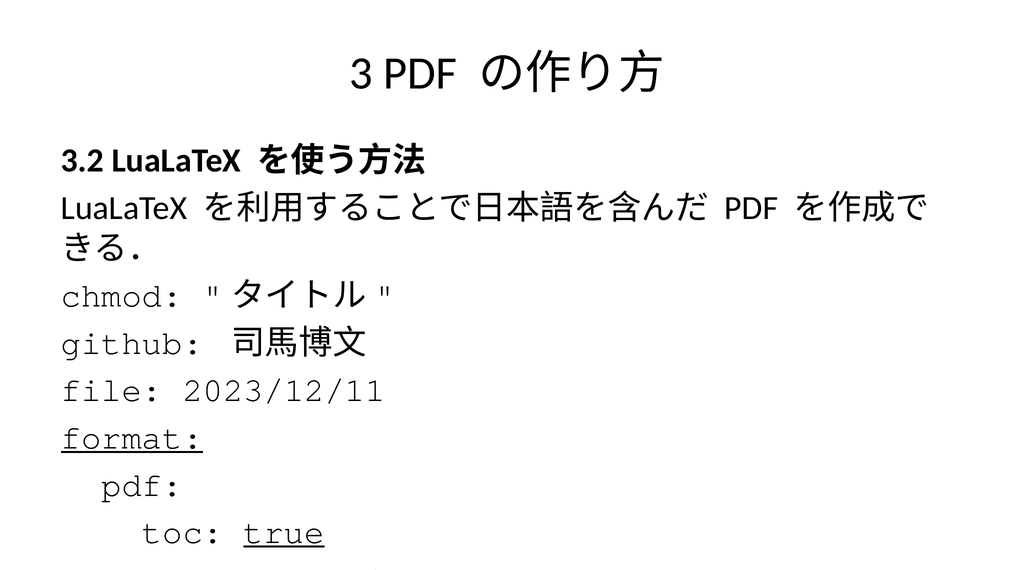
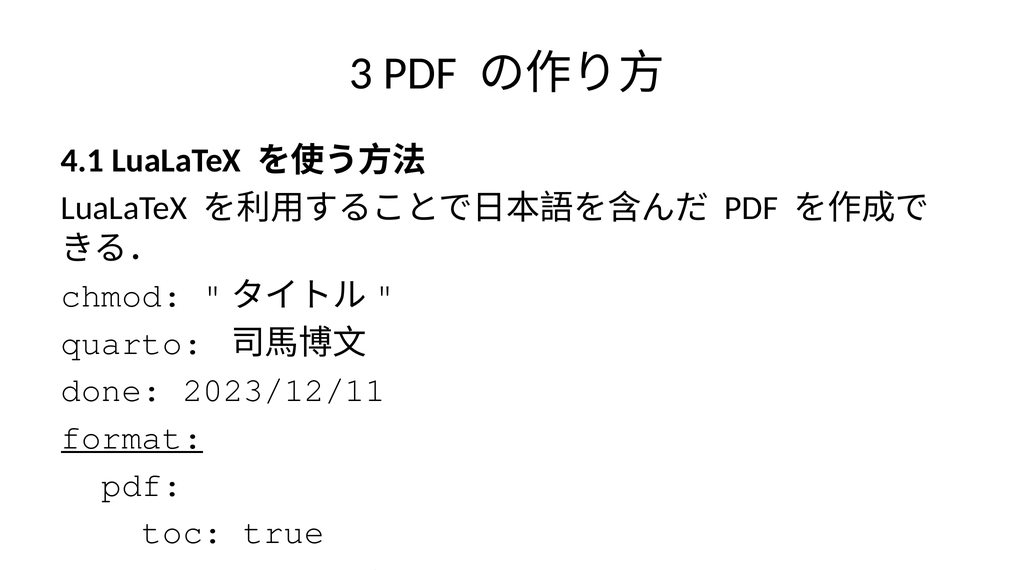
3.2: 3.2 -> 4.1 (82, 161)
github: github -> quarto (132, 343)
file: file -> done (112, 391)
true underline: present -> none (284, 533)
